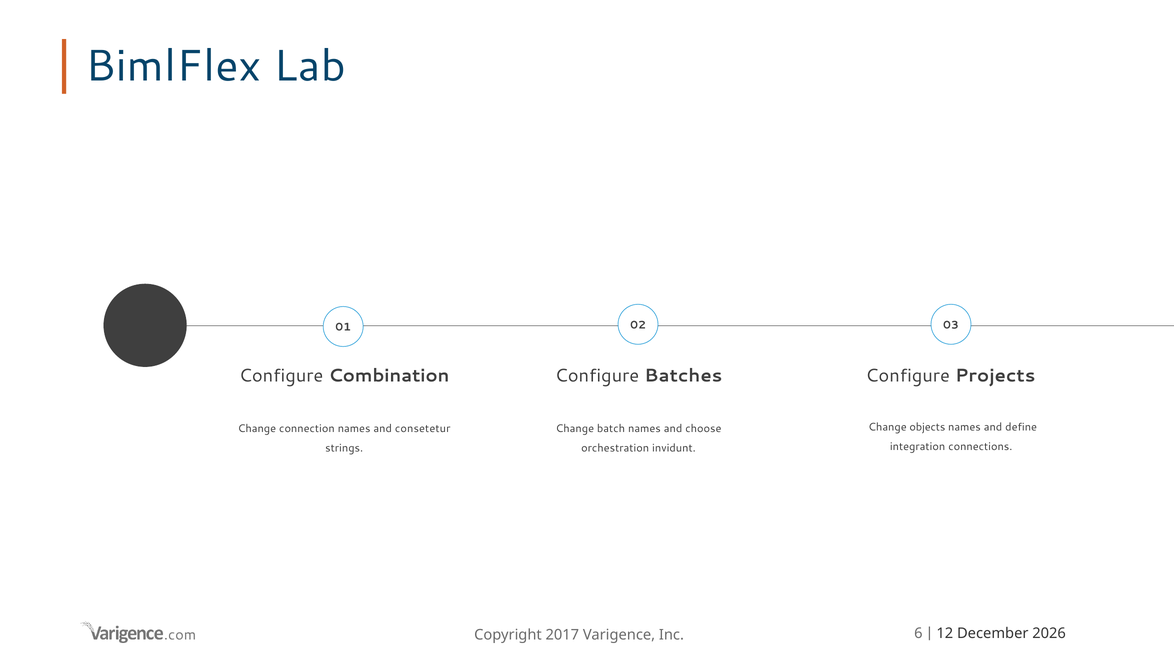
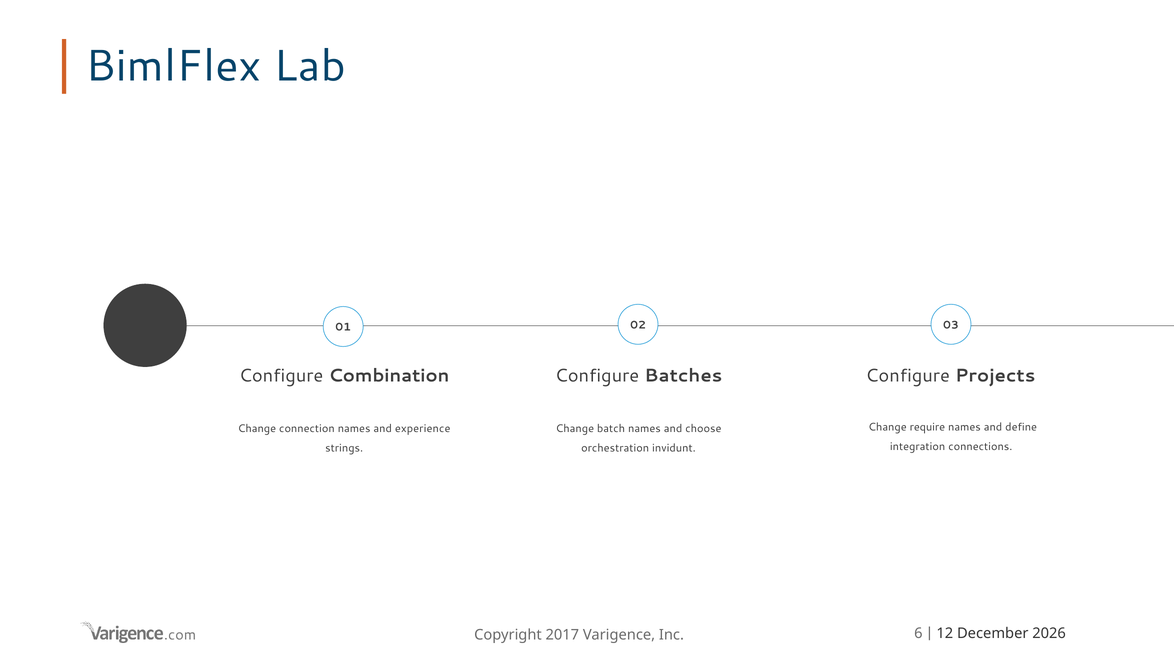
objects: objects -> require (927, 427)
consetetur: consetetur -> experience (423, 428)
